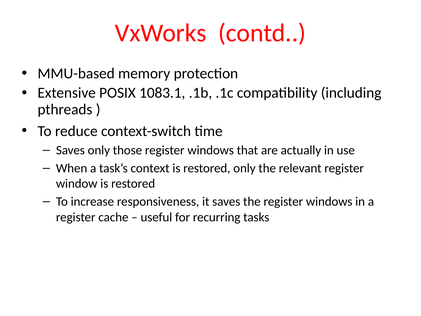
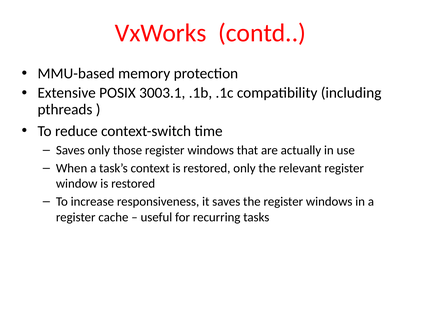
1083.1: 1083.1 -> 3003.1 (162, 93)
